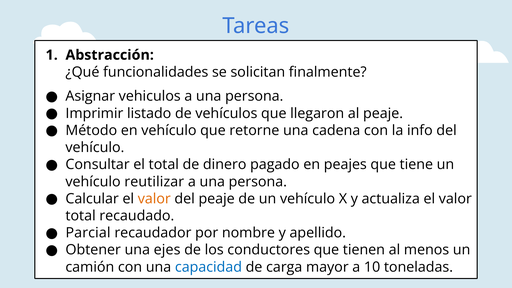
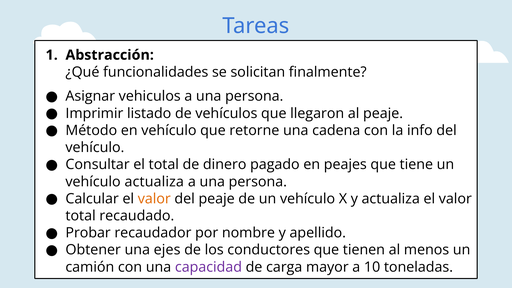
vehículo reutilizar: reutilizar -> actualiza (154, 182)
Parcial: Parcial -> Probar (88, 233)
capacidad colour: blue -> purple (208, 267)
